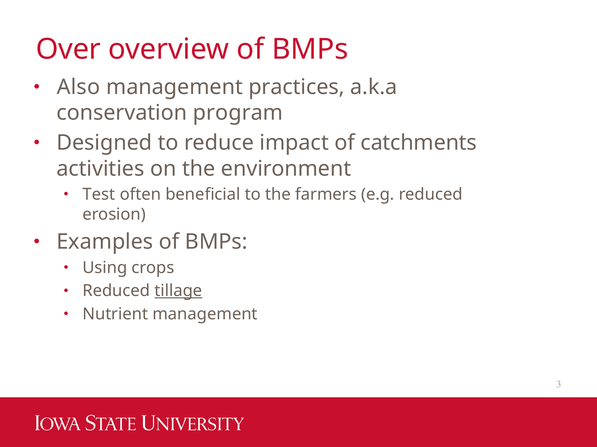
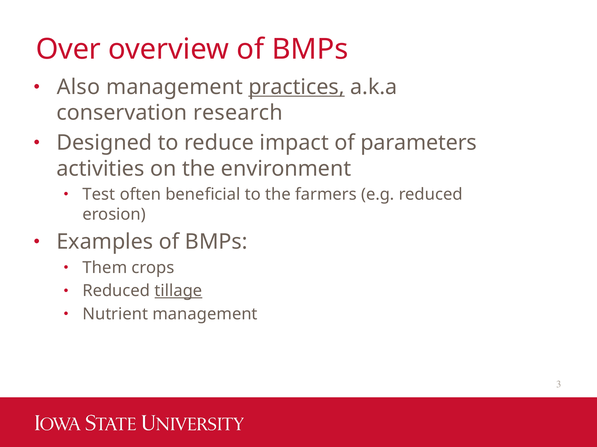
practices underline: none -> present (297, 87)
program: program -> research (238, 113)
catchments: catchments -> parameters (419, 143)
Using: Using -> Them (105, 268)
